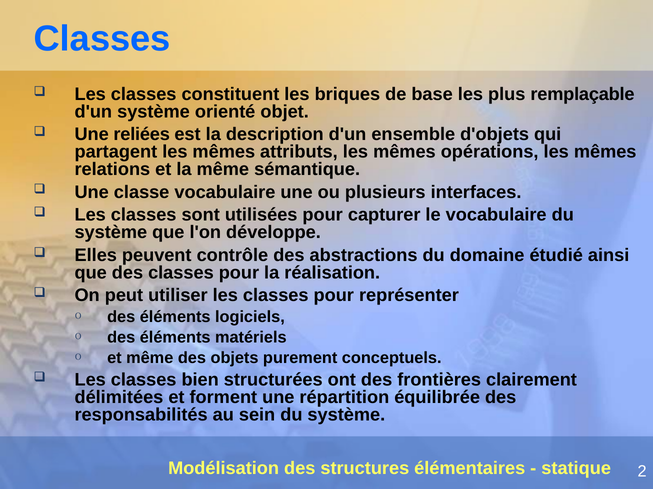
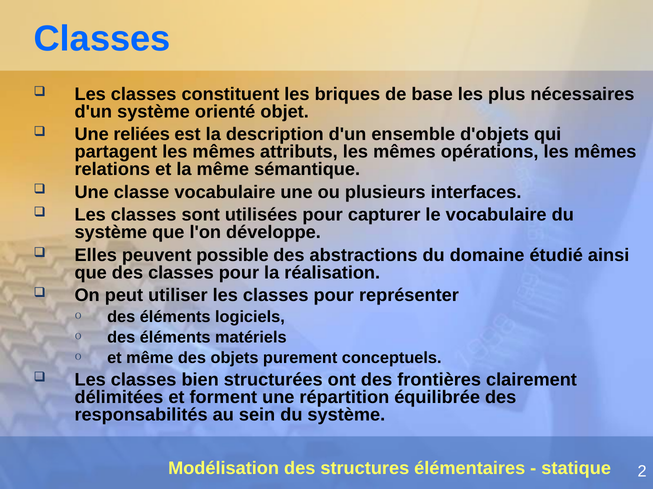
remplaçable: remplaçable -> nécessaires (582, 94)
contrôle: contrôle -> possible (232, 256)
